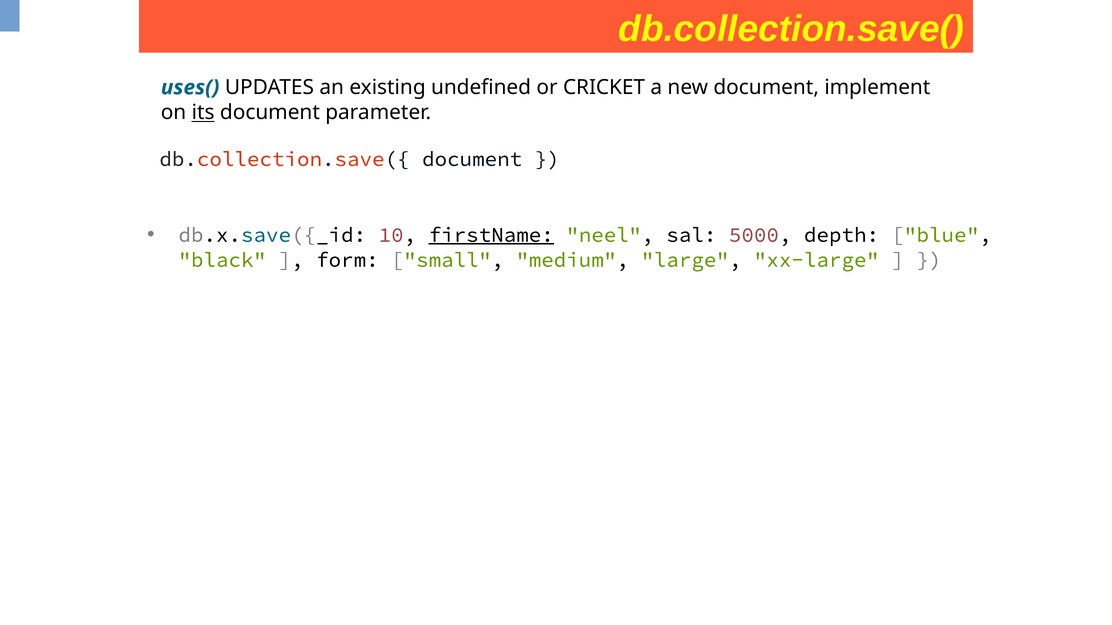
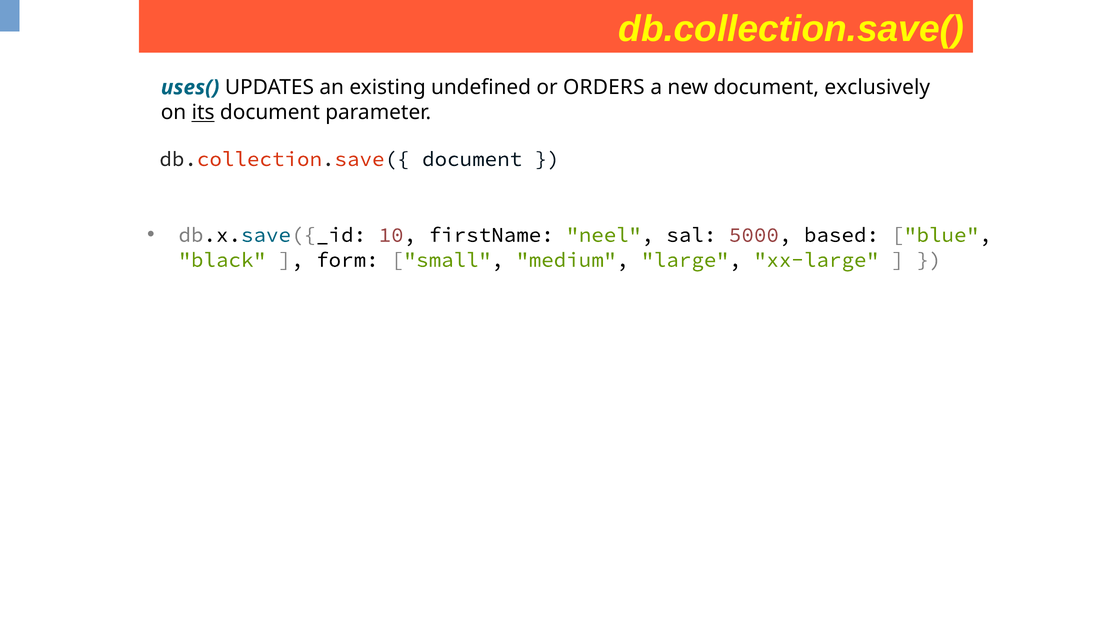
CRICKET: CRICKET -> ORDERS (604, 88)
implement: implement -> exclusively (877, 88)
firstName underline: present -> none (491, 235)
depth: depth -> based (841, 235)
